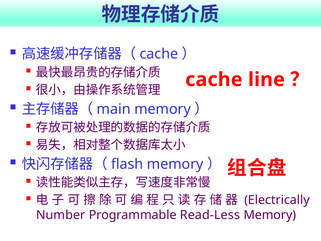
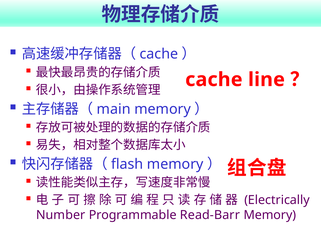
Read-Less: Read-Less -> Read-Barr (210, 215)
